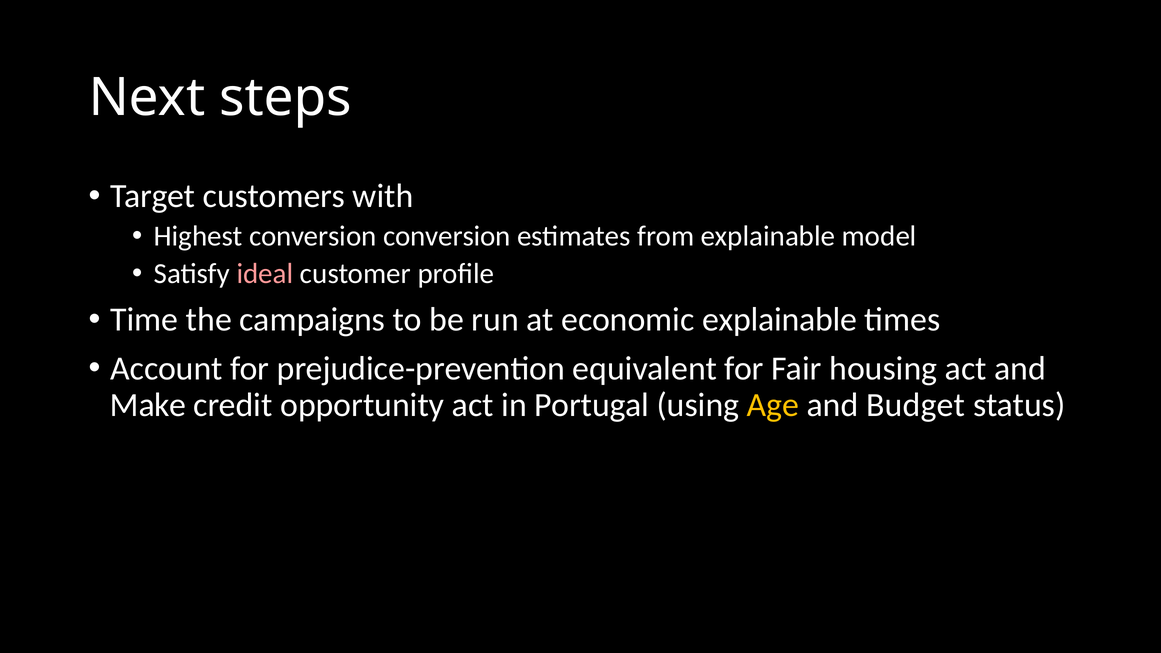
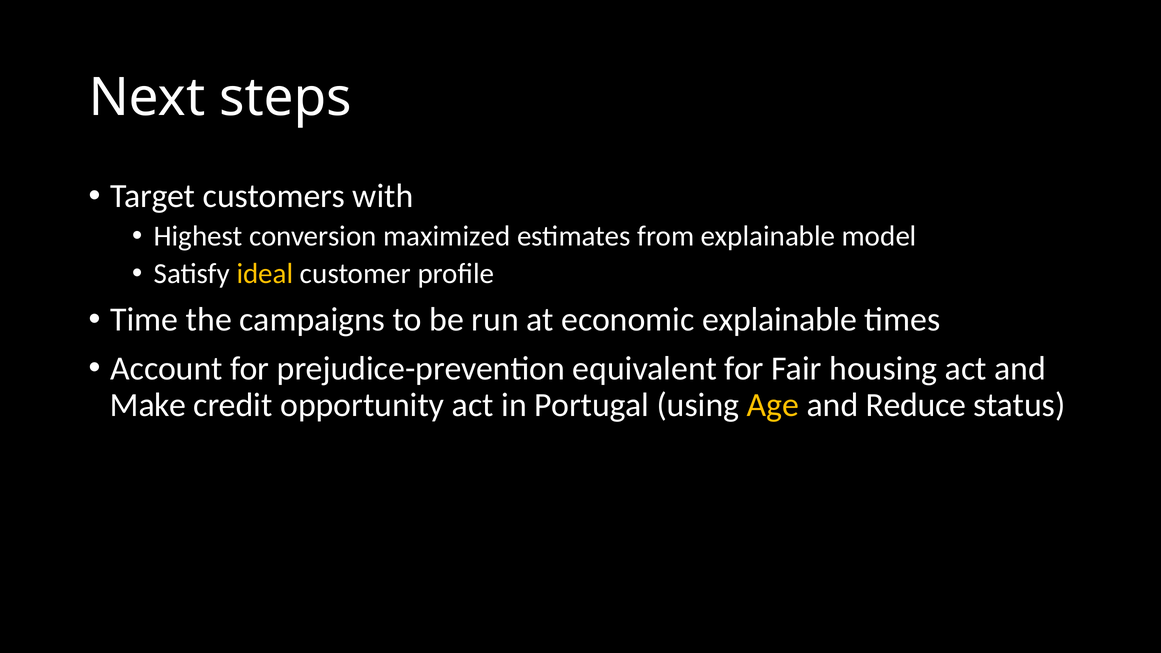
conversion conversion: conversion -> maximized (447, 236)
ideal colour: pink -> yellow (265, 274)
Budget: Budget -> Reduce (916, 405)
